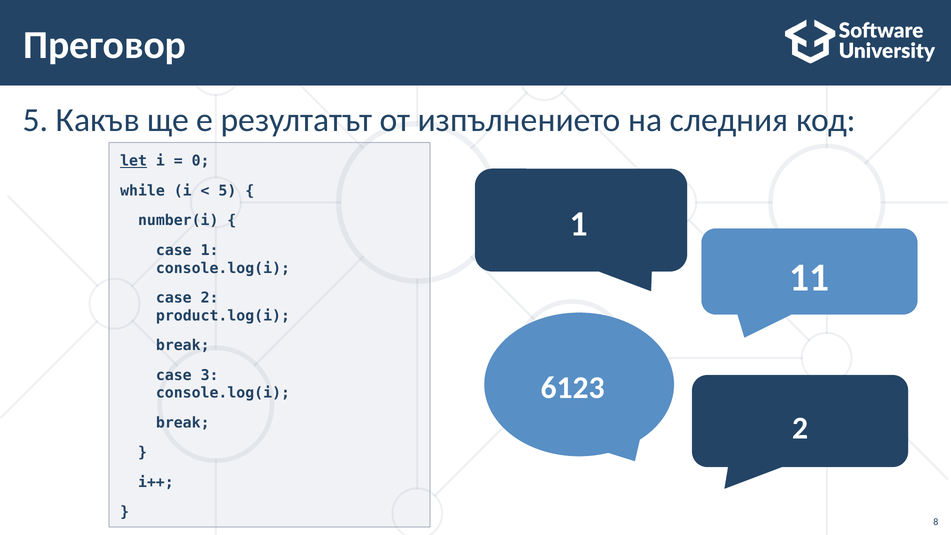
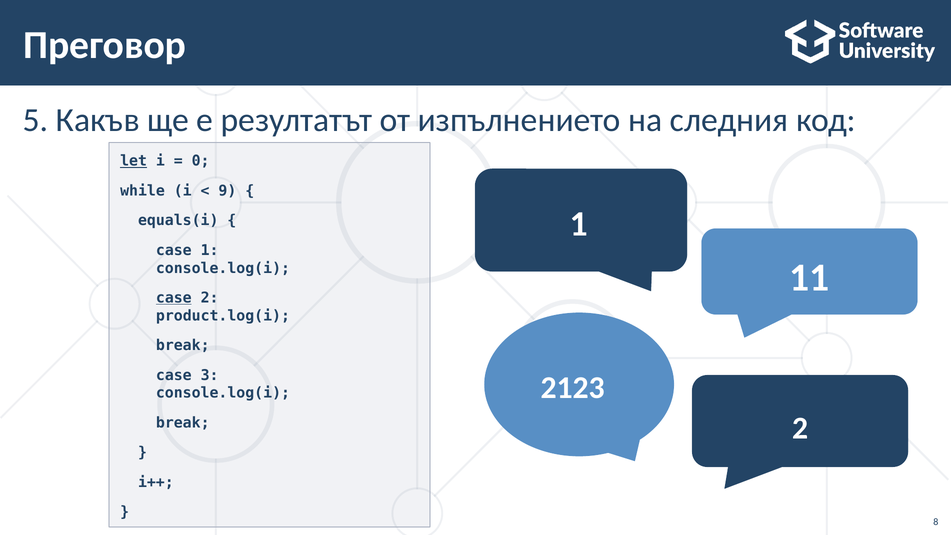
5: 5 -> 9 (227, 191)
number(i: number(i -> equals(i (178, 220)
case underline: none -> present (174, 298)
6123: 6123 -> 2123 (573, 388)
